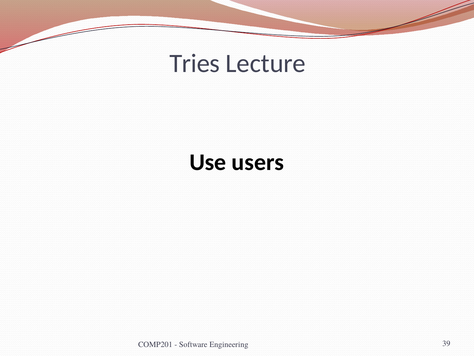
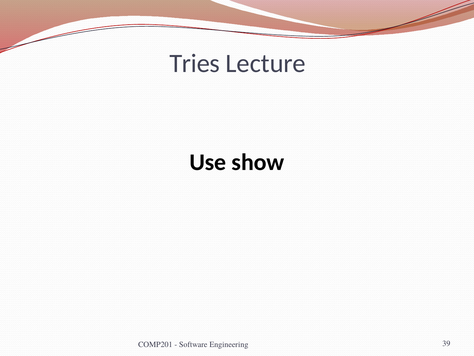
users: users -> show (258, 162)
